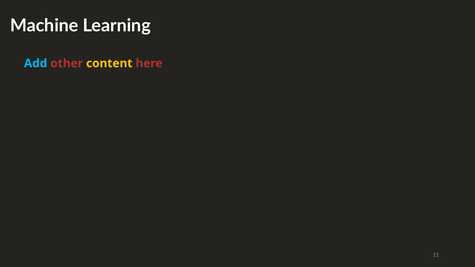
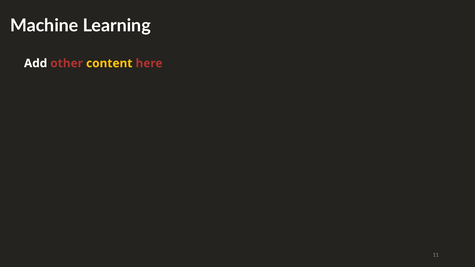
Add colour: light blue -> white (36, 63)
